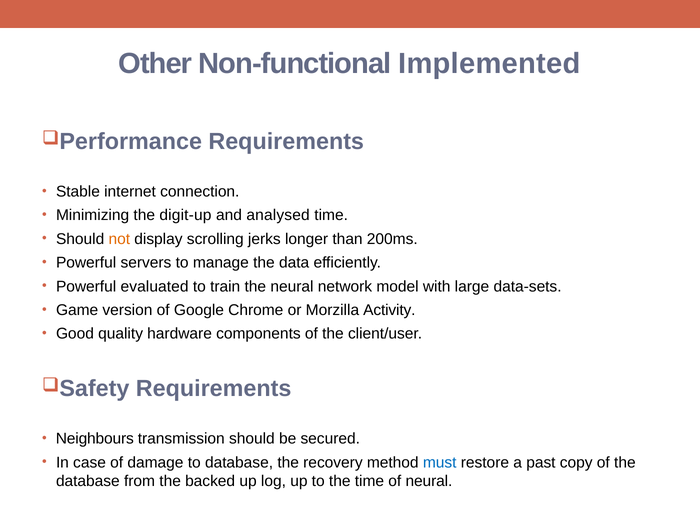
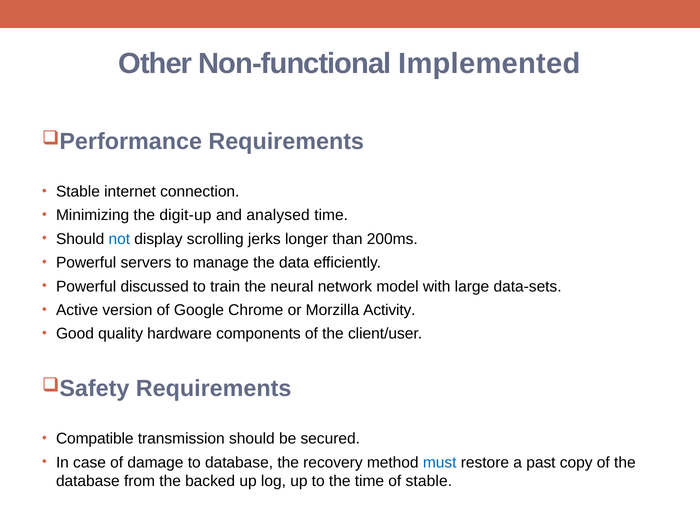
not colour: orange -> blue (119, 239)
evaluated: evaluated -> discussed (155, 286)
Game: Game -> Active (77, 310)
Neighbours: Neighbours -> Compatible (95, 439)
of neural: neural -> stable (429, 481)
